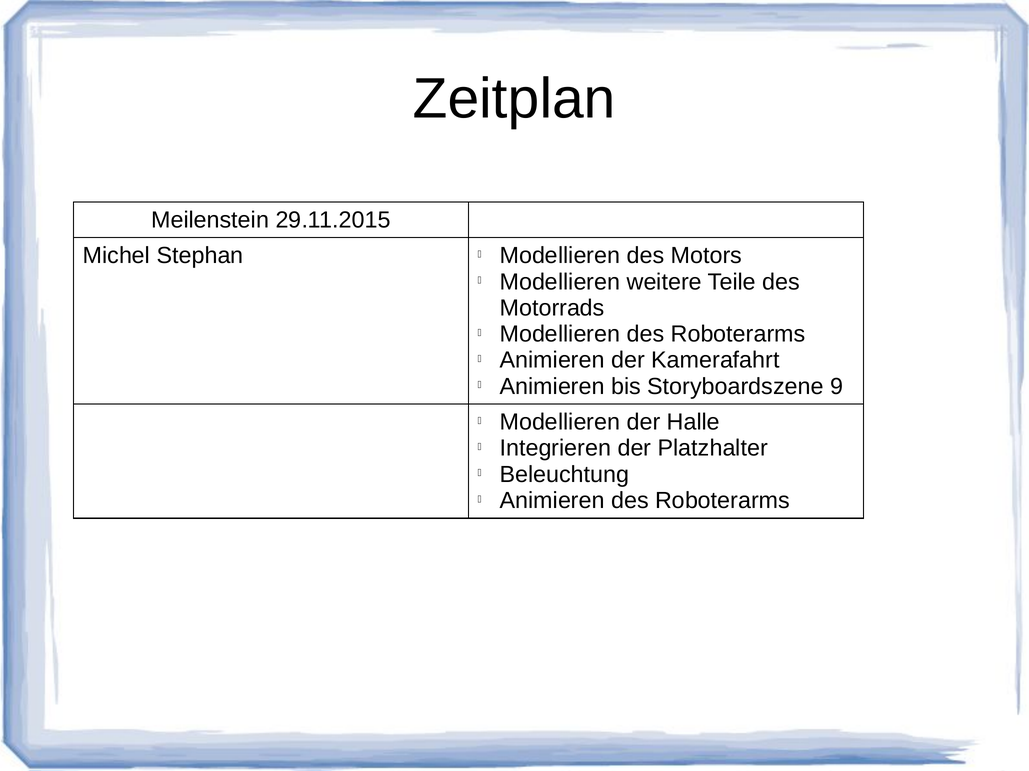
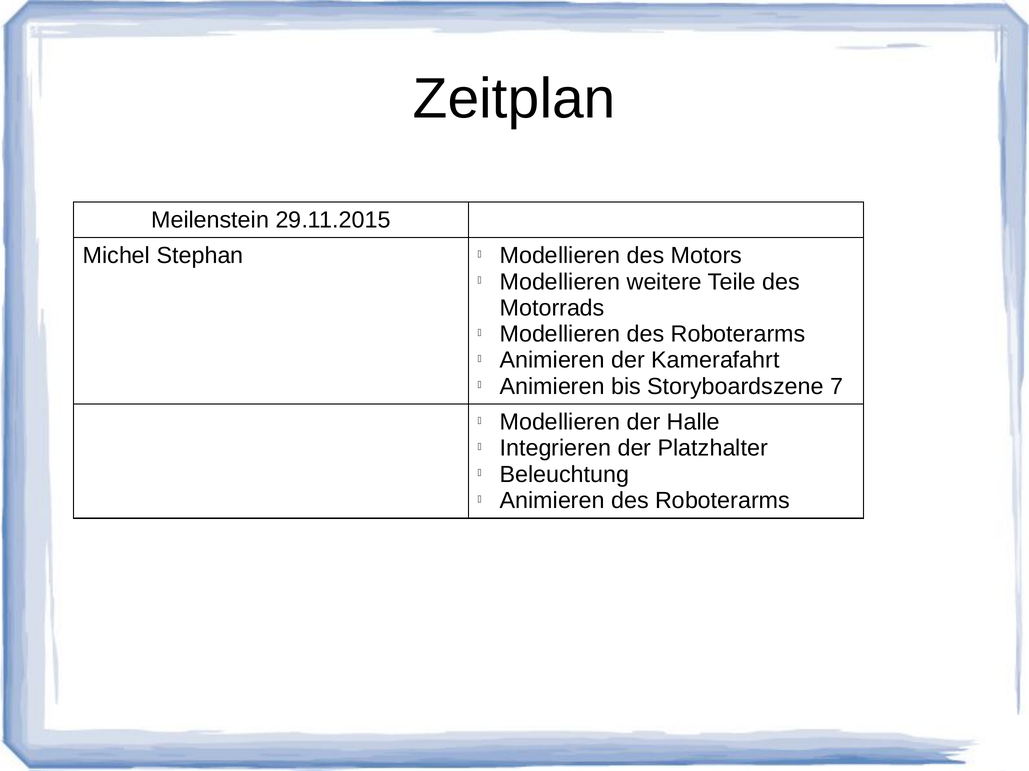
9: 9 -> 7 (837, 387)
